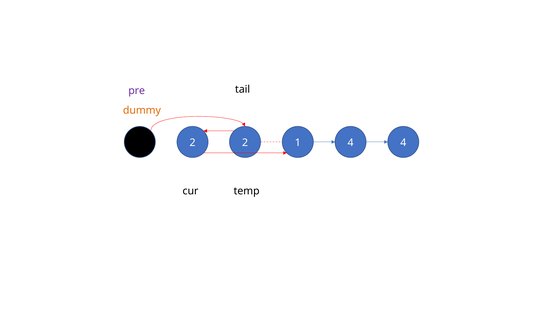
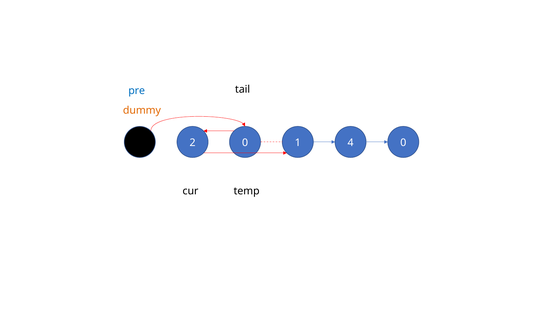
pre colour: purple -> blue (137, 91)
2 2: 2 -> 0 (245, 143)
1 4: 4 -> 0 (403, 143)
